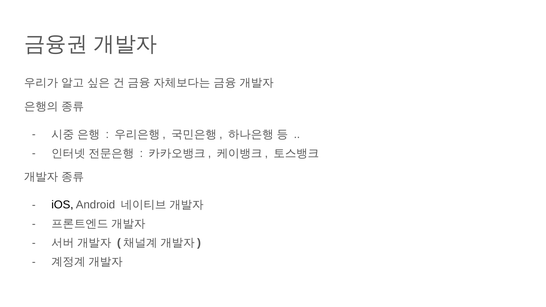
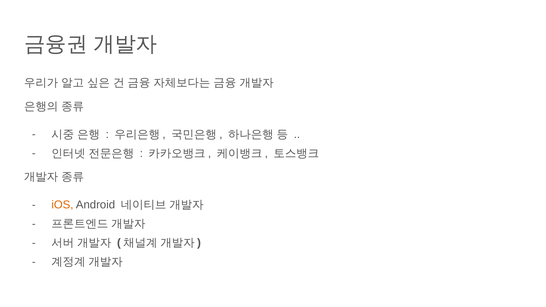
iOS colour: black -> orange (62, 205)
